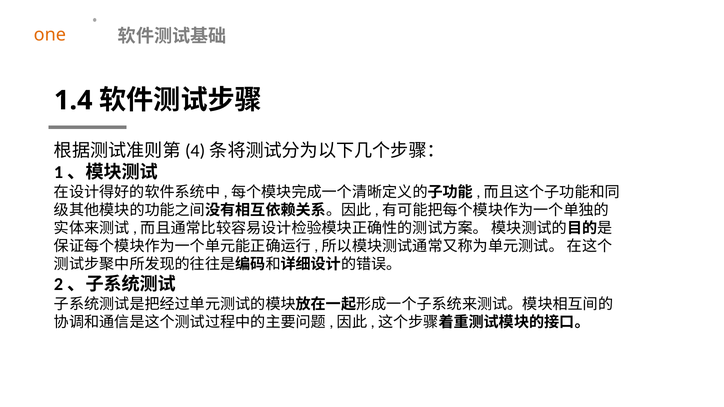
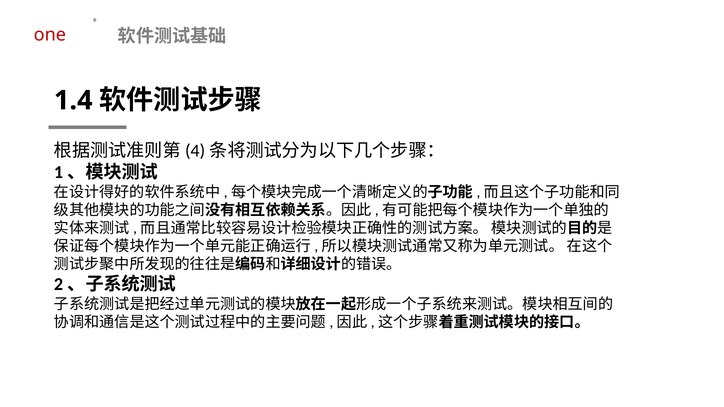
one colour: orange -> red (50, 35)
